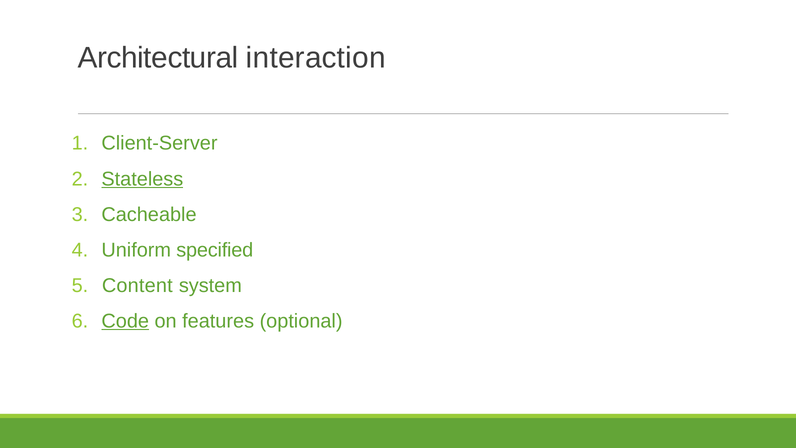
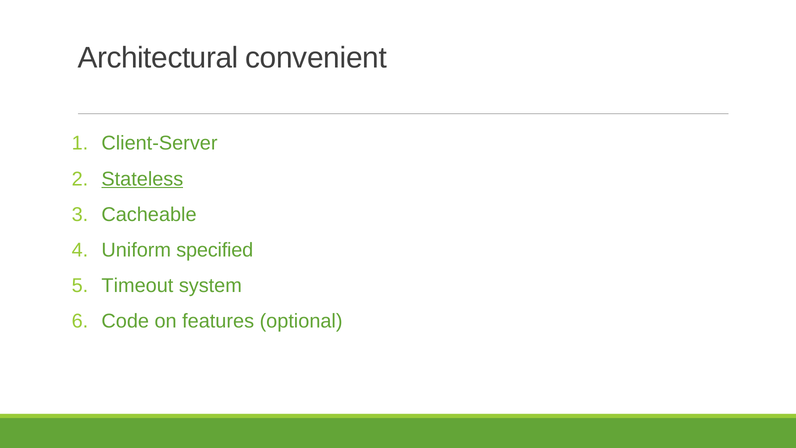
interaction: interaction -> convenient (316, 58)
Content: Content -> Timeout (137, 285)
Code underline: present -> none (125, 321)
